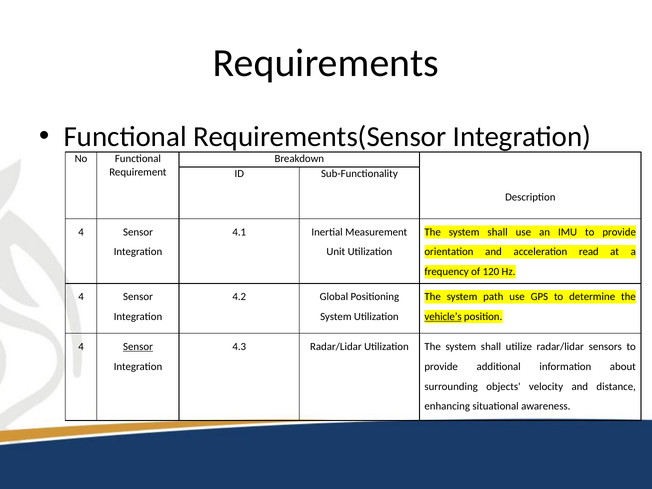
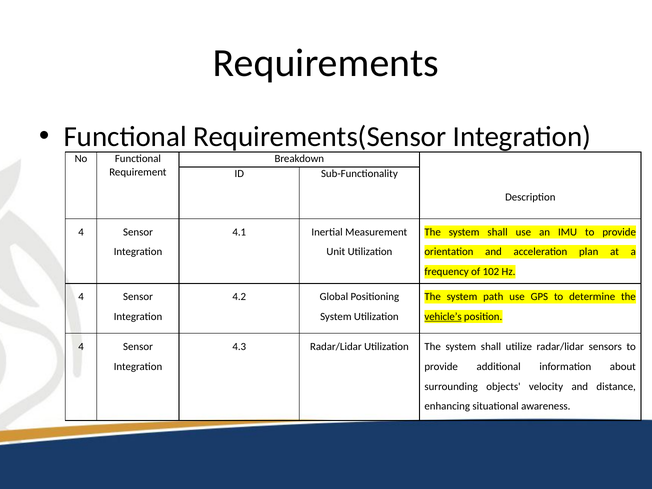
read: read -> plan (589, 252)
120: 120 -> 102 (491, 272)
Sensor underline: present -> none (138, 347)
